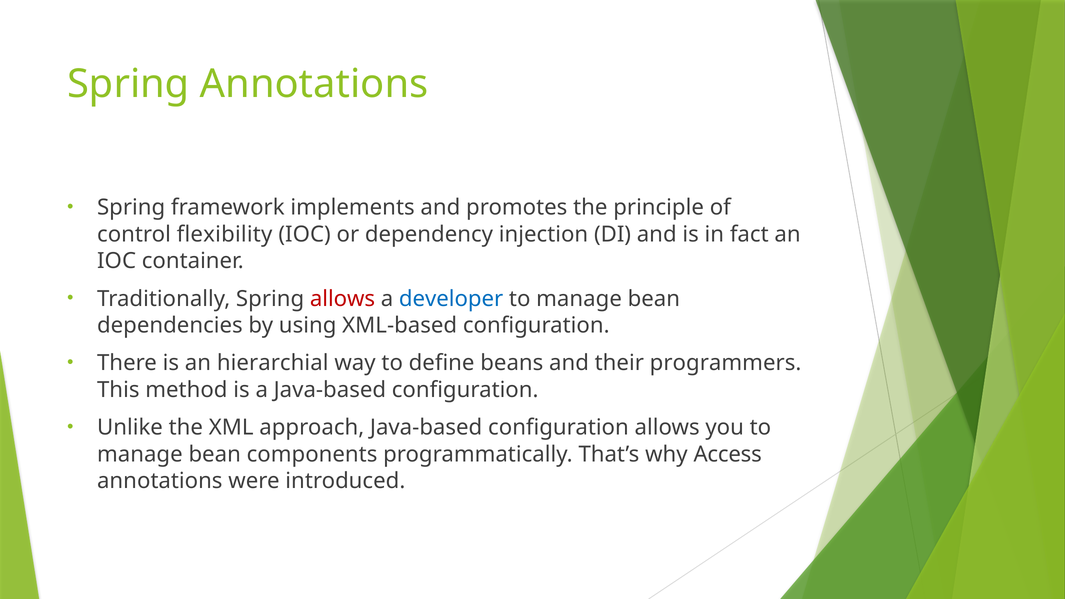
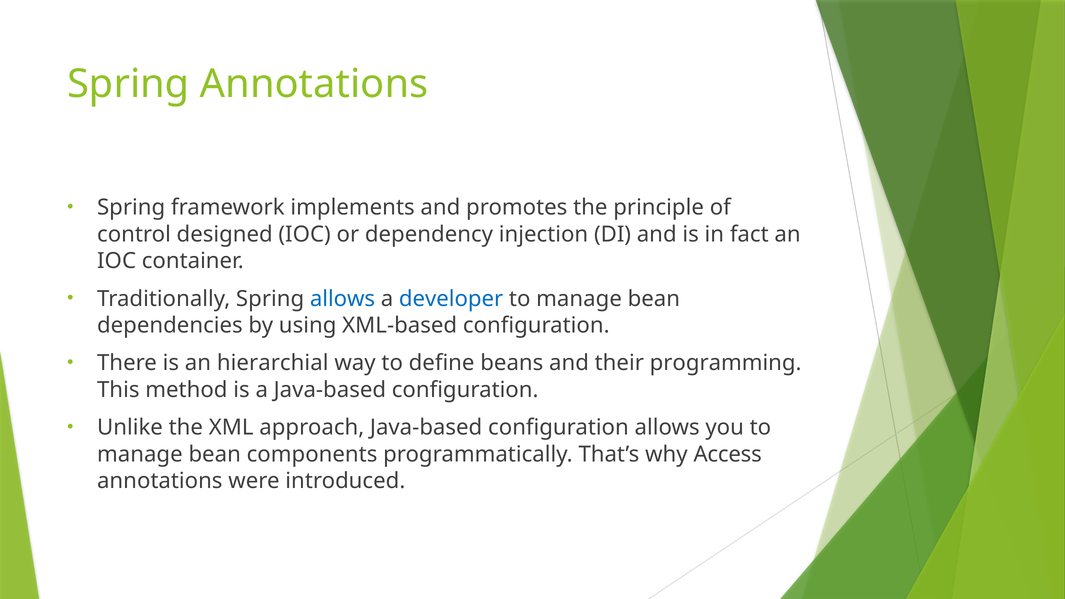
flexibility: flexibility -> designed (225, 234)
allows colour: red -> blue (343, 299)
programmers: programmers -> programming (726, 363)
